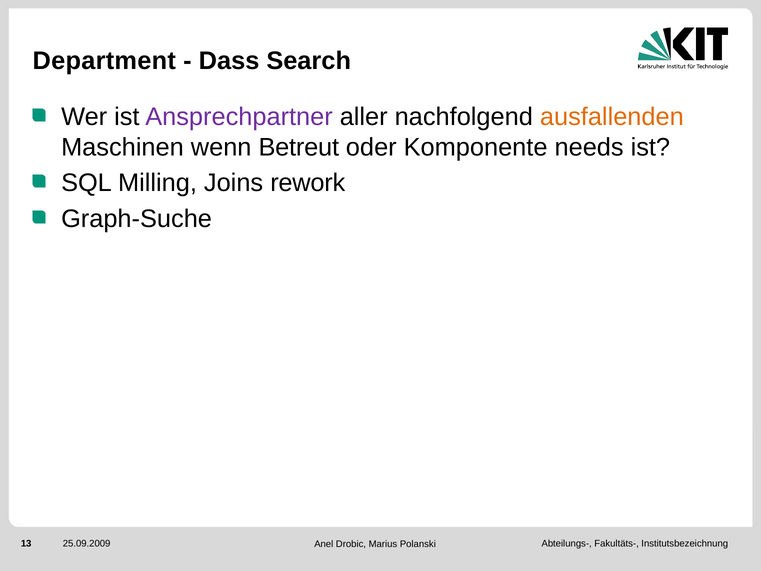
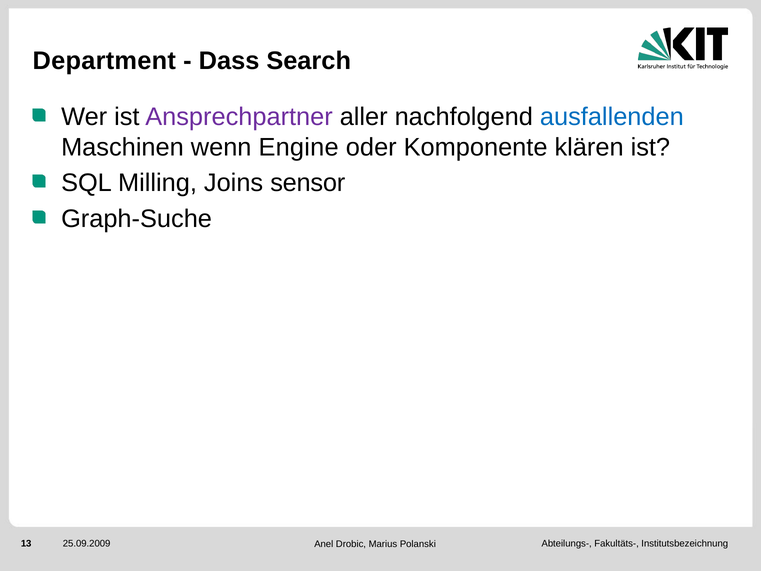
ausfallenden colour: orange -> blue (612, 117)
Betreut: Betreut -> Engine (299, 147)
needs: needs -> klären (589, 147)
rework: rework -> sensor (308, 183)
